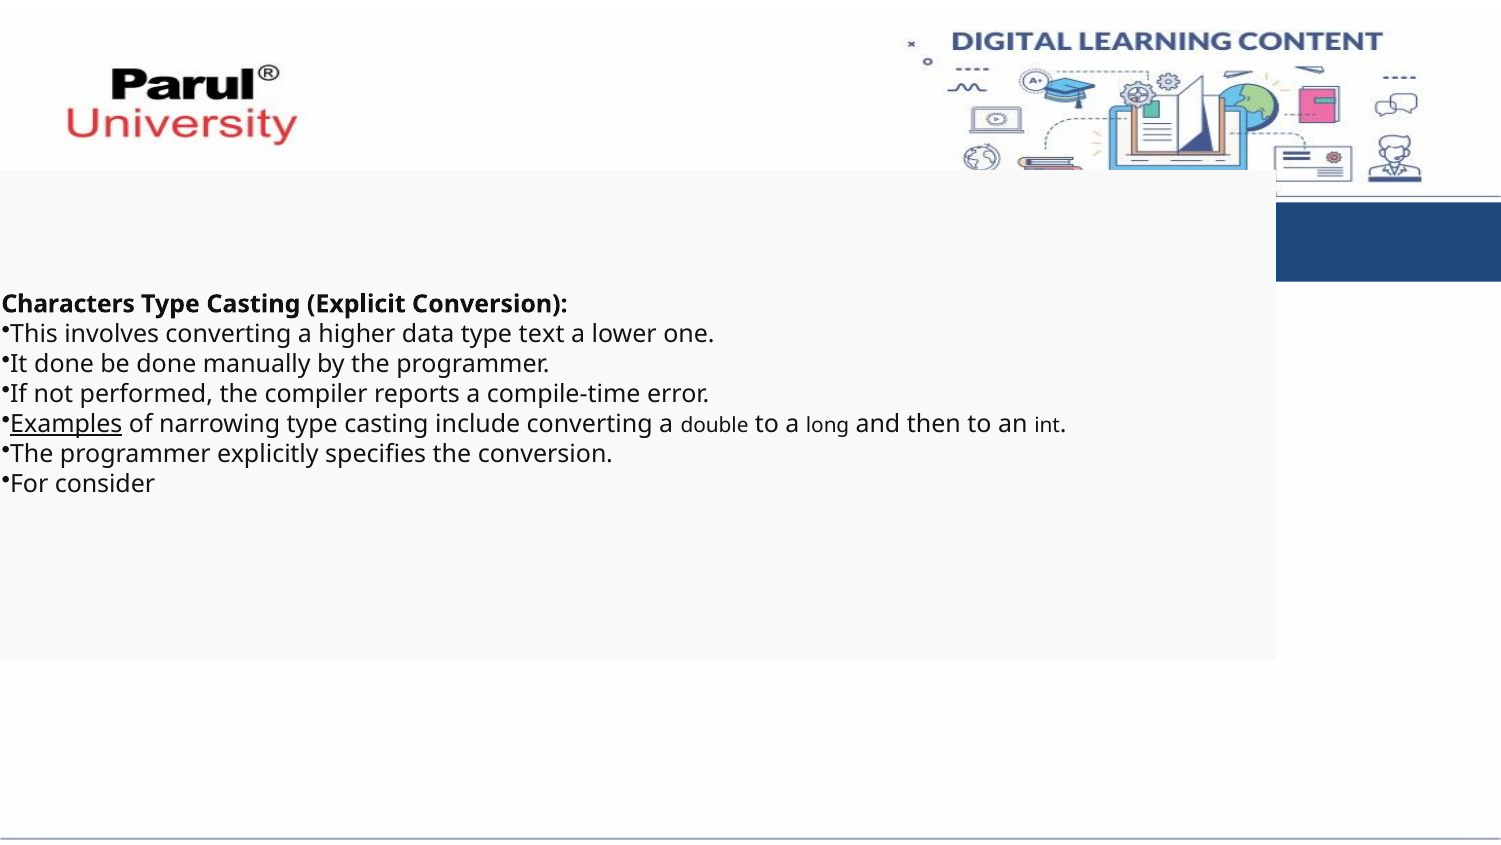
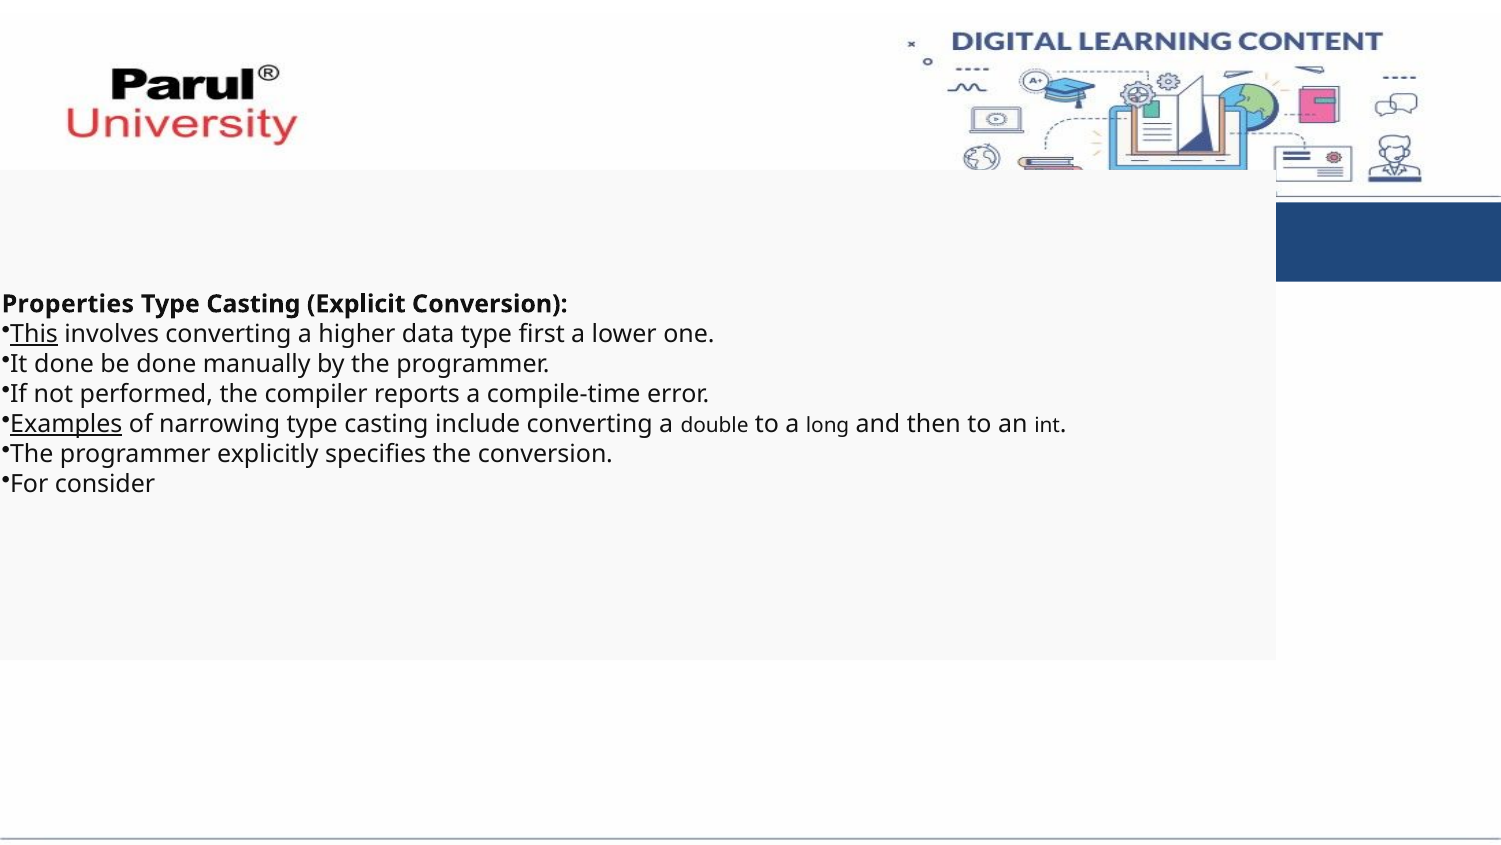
Characters: Characters -> Properties (68, 304)
This underline: none -> present (34, 334)
text: text -> first (542, 334)
